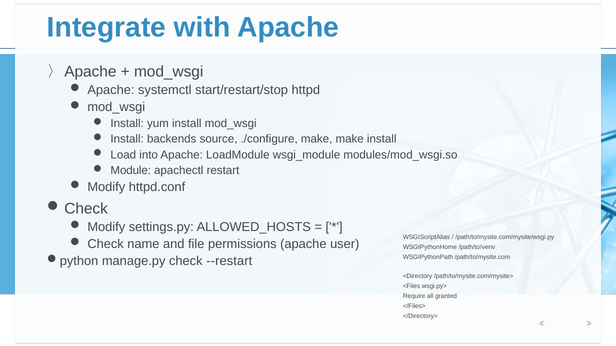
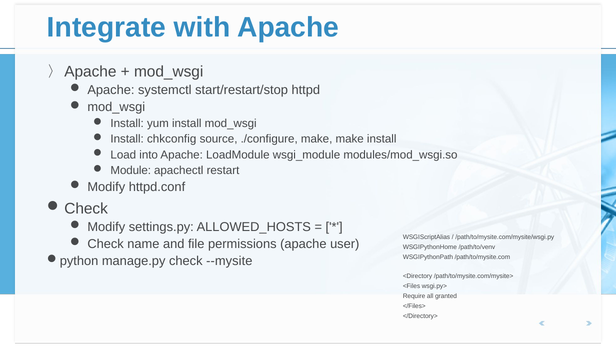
backends: backends -> chkconfig (172, 139)
--restart: --restart -> --mysite (229, 261)
